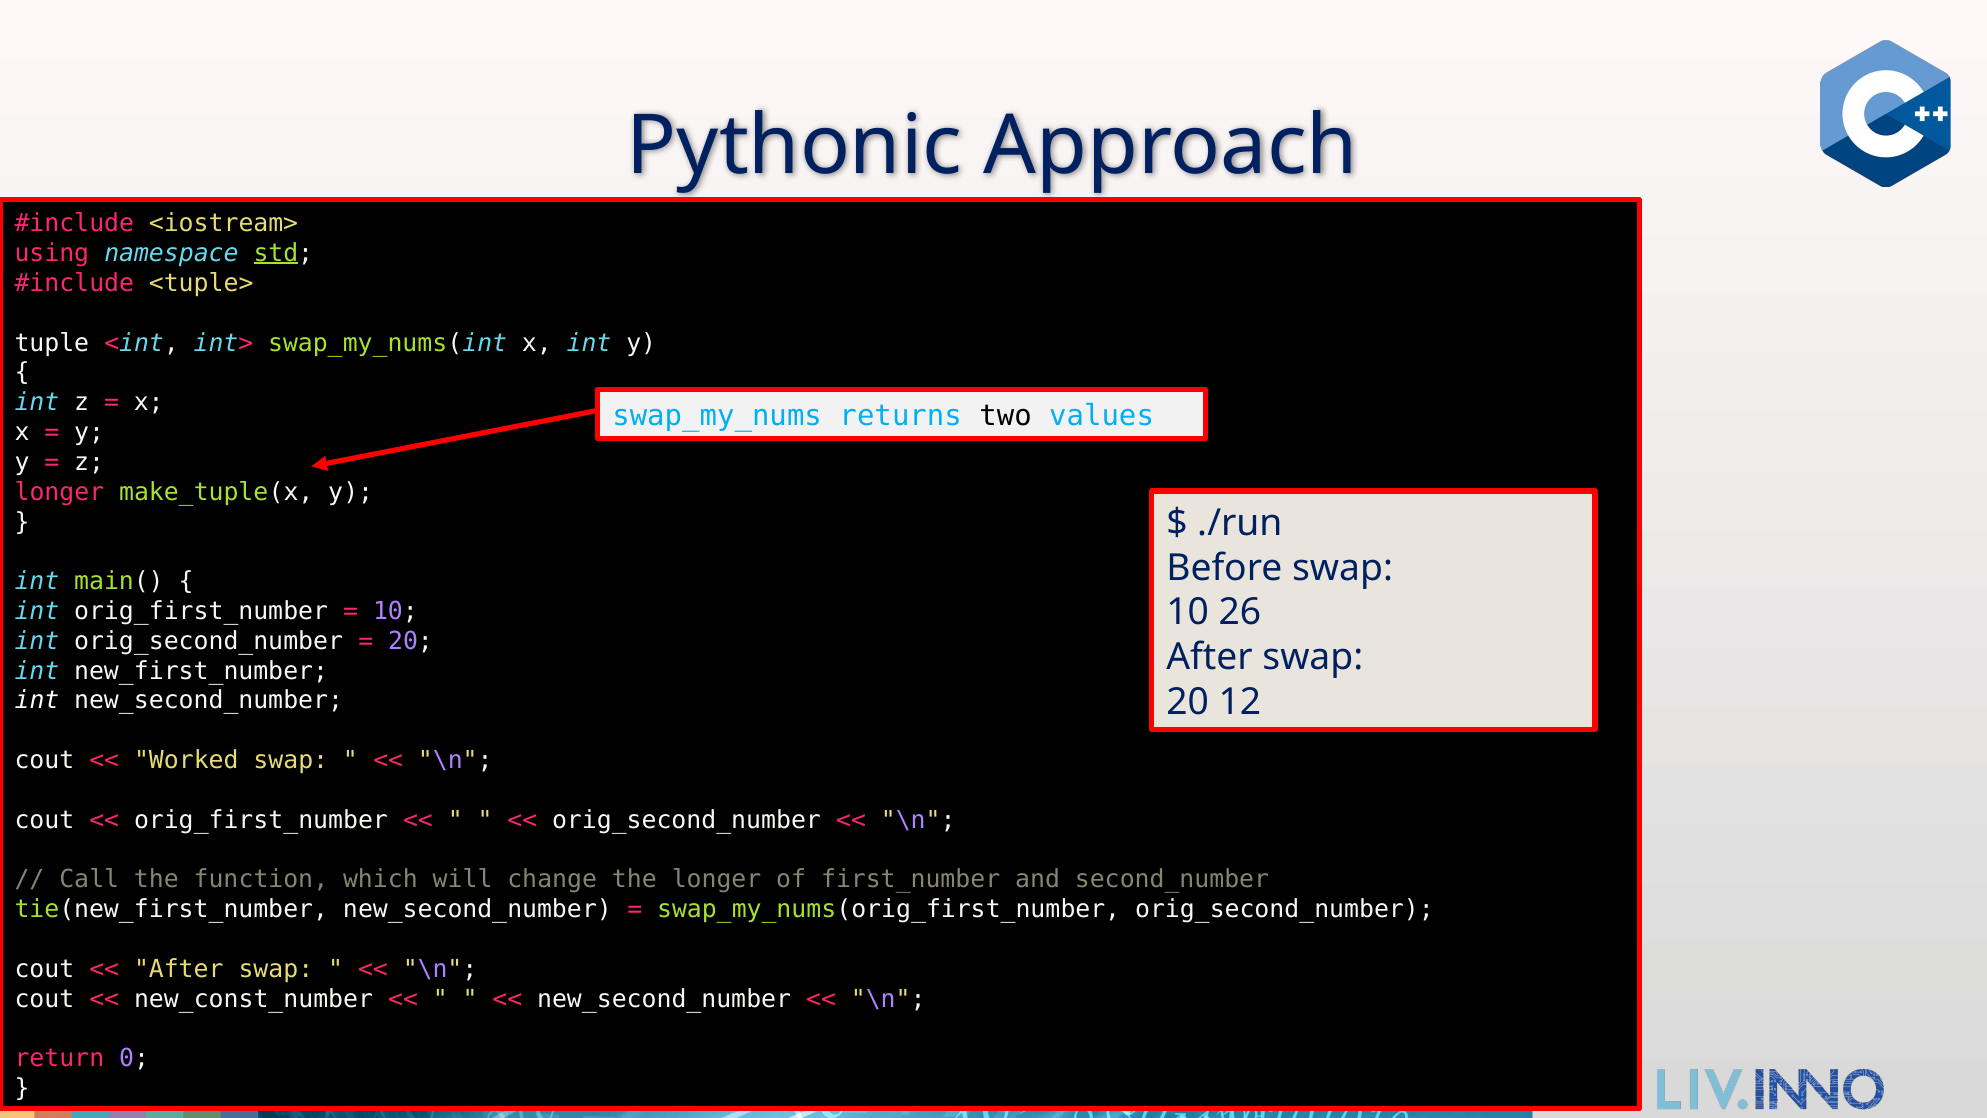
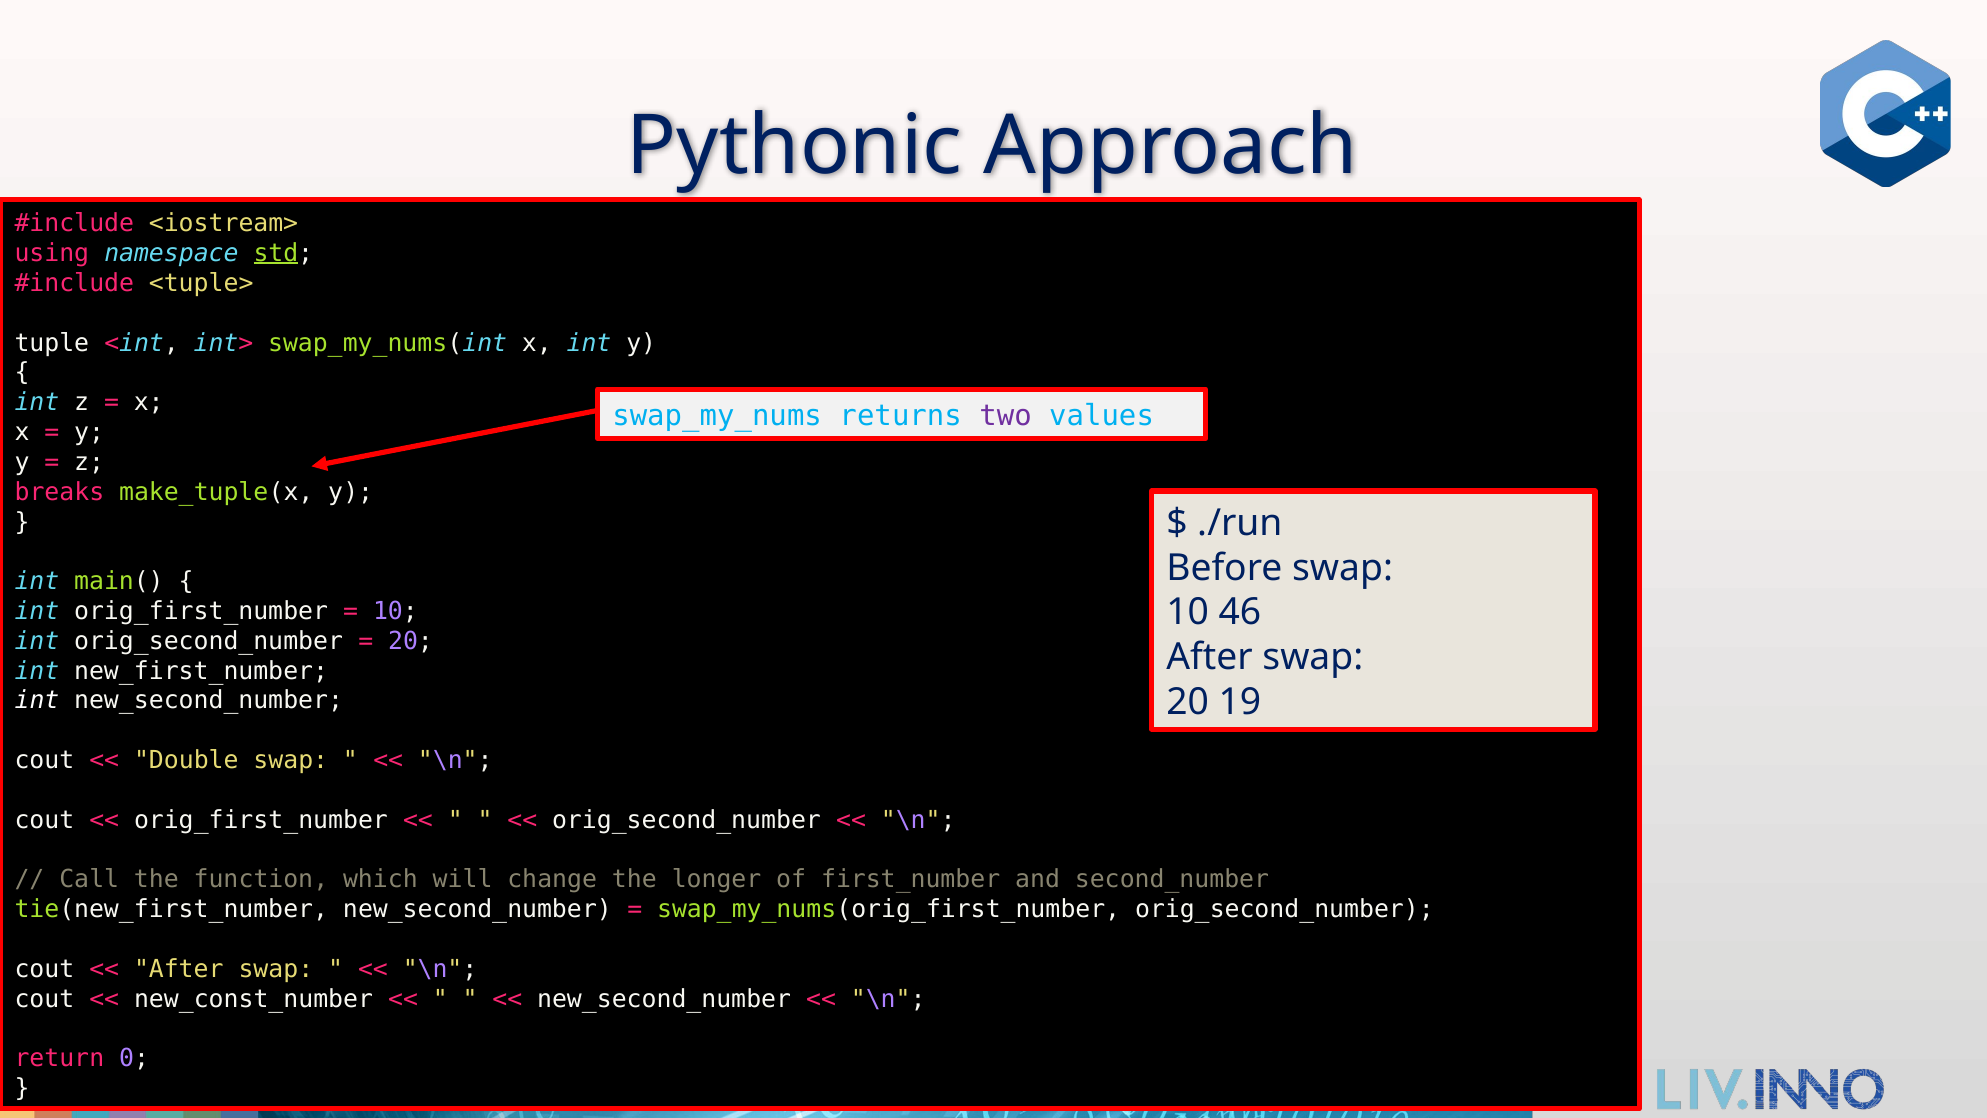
two colour: black -> purple (1006, 416)
longer: longer -> breaks (59, 492)
26: 26 -> 46 (1240, 612)
12: 12 -> 19 (1240, 702)
Worked: Worked -> Double (186, 760)
